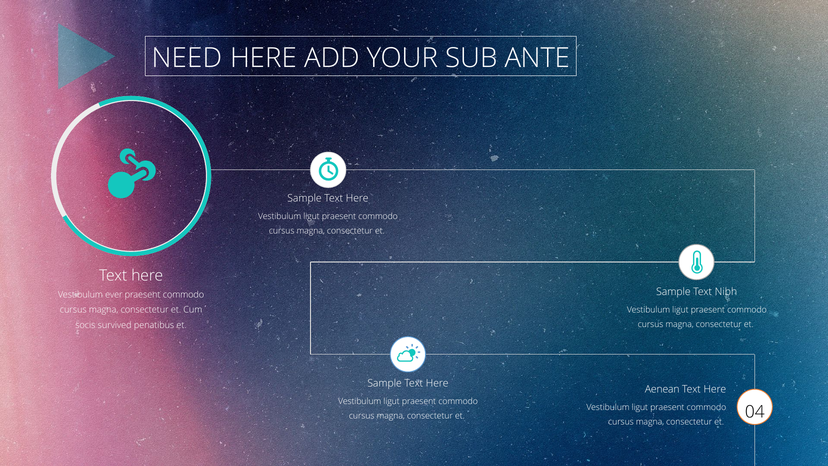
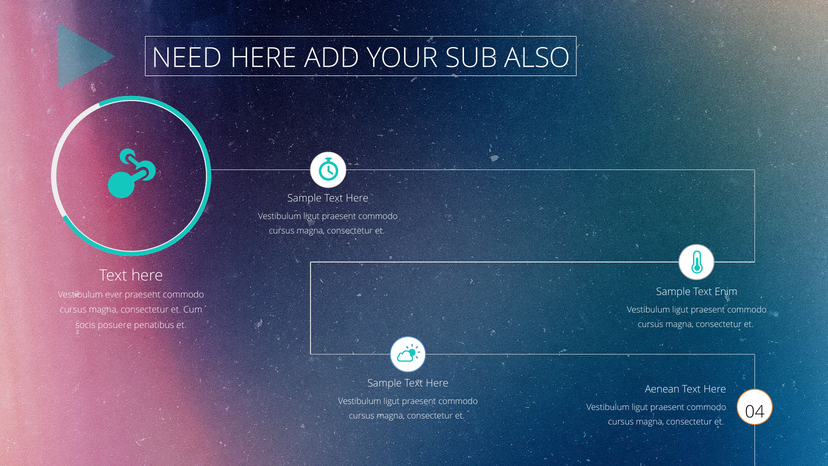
ANTE: ANTE -> ALSO (537, 58)
Nibh: Nibh -> Enim (726, 292)
survived: survived -> posuere (115, 325)
